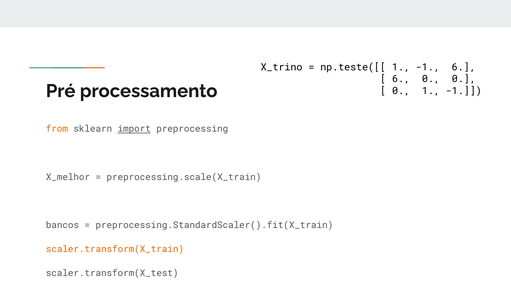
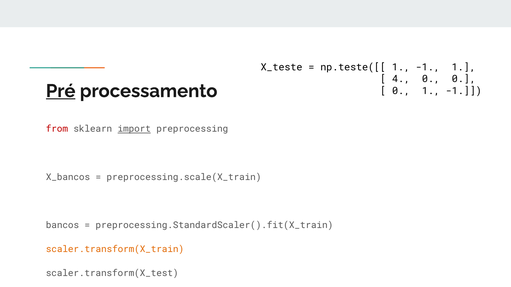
X_trino: X_trino -> X_teste (281, 67)
-1 6: 6 -> 1 (464, 67)
6: 6 -> 4 (401, 79)
Pré underline: none -> present (61, 91)
from colour: orange -> red (57, 129)
X_melhor: X_melhor -> X_bancos (68, 177)
